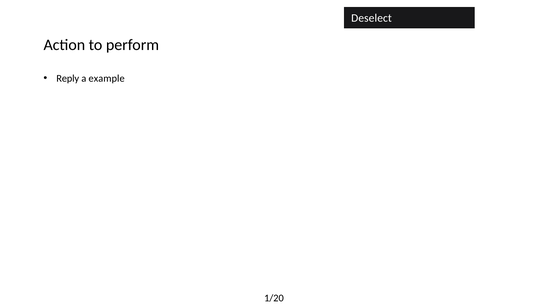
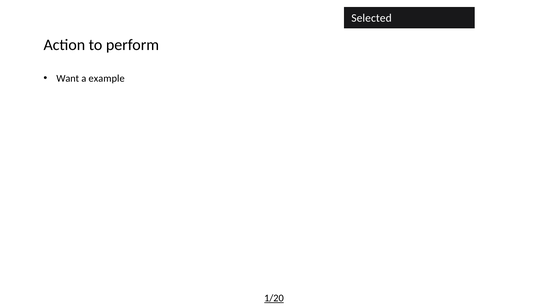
Deselect: Deselect -> Selected (372, 18)
Reply: Reply -> Want (68, 78)
1/20 underline: none -> present (274, 298)
